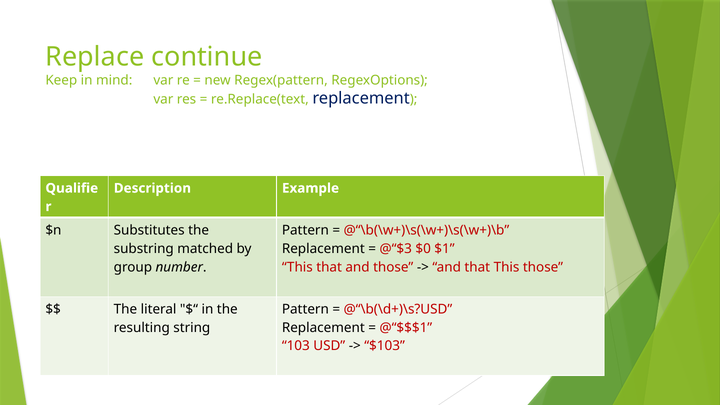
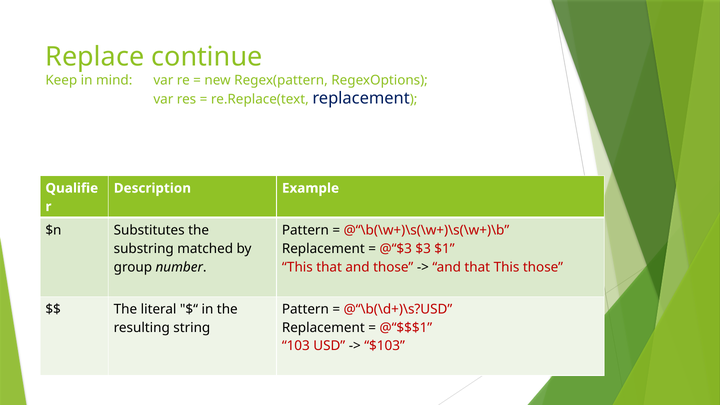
$0: $0 -> $3 (423, 249)
